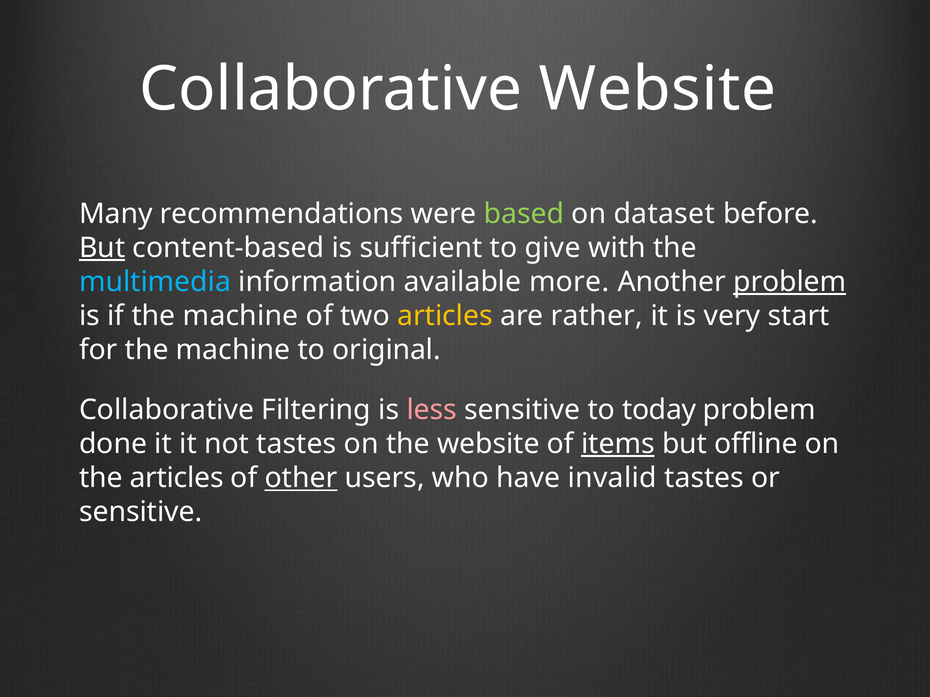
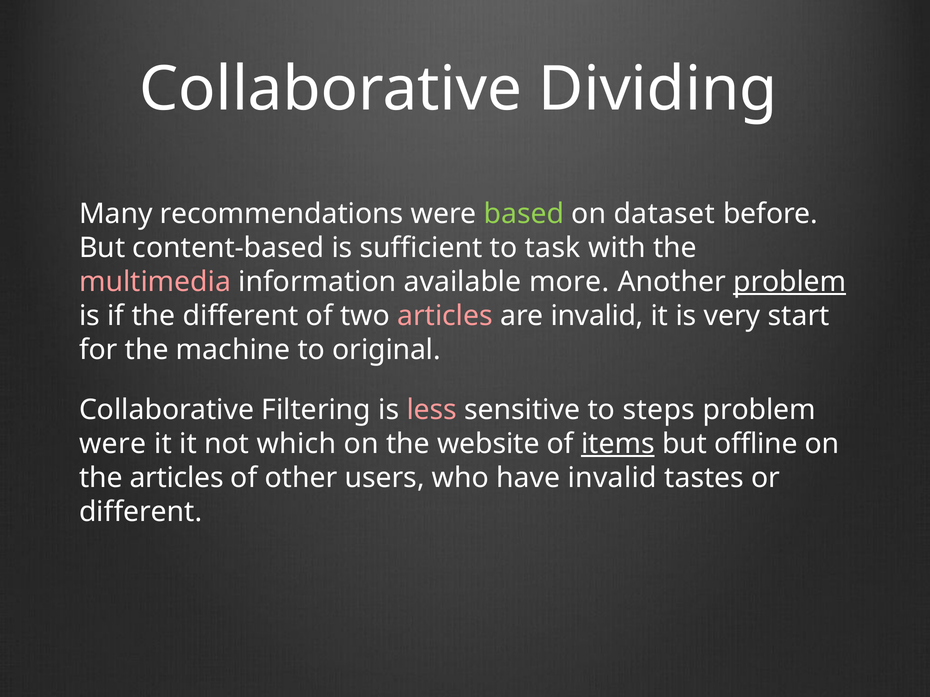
Collaborative Website: Website -> Dividing (658, 89)
But underline: present -> none (102, 248)
give: give -> task (553, 248)
multimedia colour: light blue -> pink (155, 282)
if the machine: machine -> different (241, 316)
articles colour: yellow -> pink (445, 316)
are rather: rather -> invalid (597, 316)
today: today -> steps (659, 410)
done: done -> were (113, 444)
not tastes: tastes -> which (296, 444)
other underline: present -> none (301, 478)
sensitive: sensitive -> different (141, 512)
